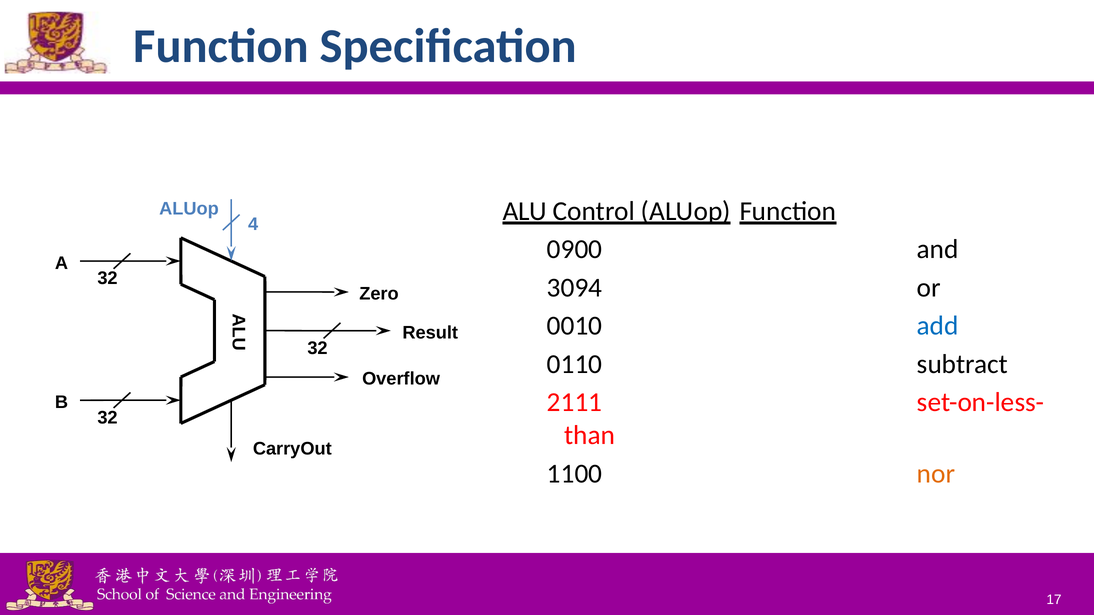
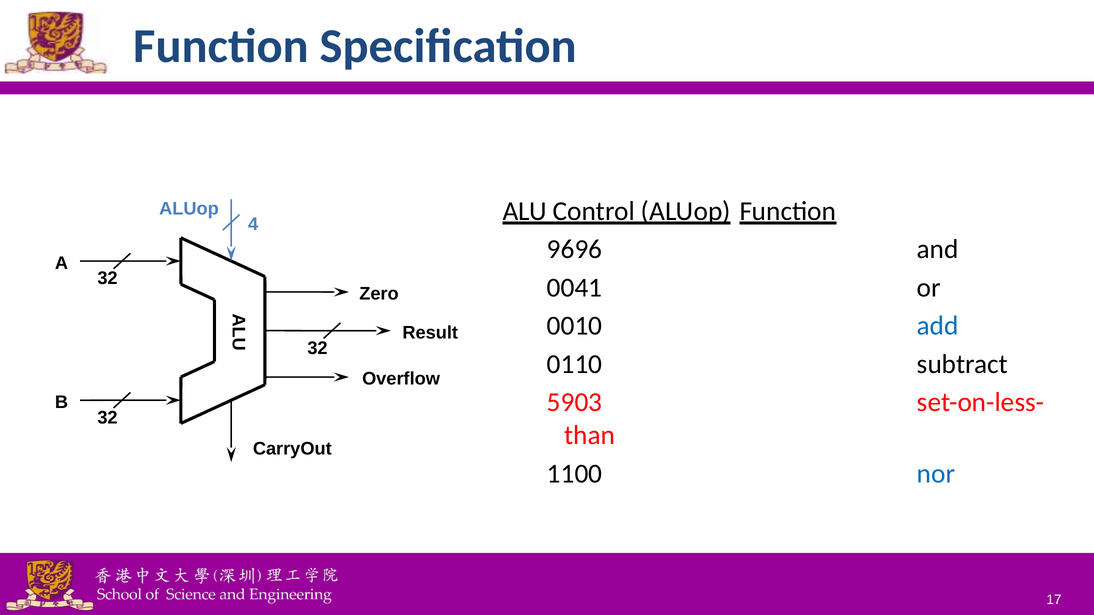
0900: 0900 -> 9696 (575, 250)
3094: 3094 -> 0041 (575, 288)
2111: 2111 -> 5903 (575, 403)
nor colour: orange -> blue (936, 474)
